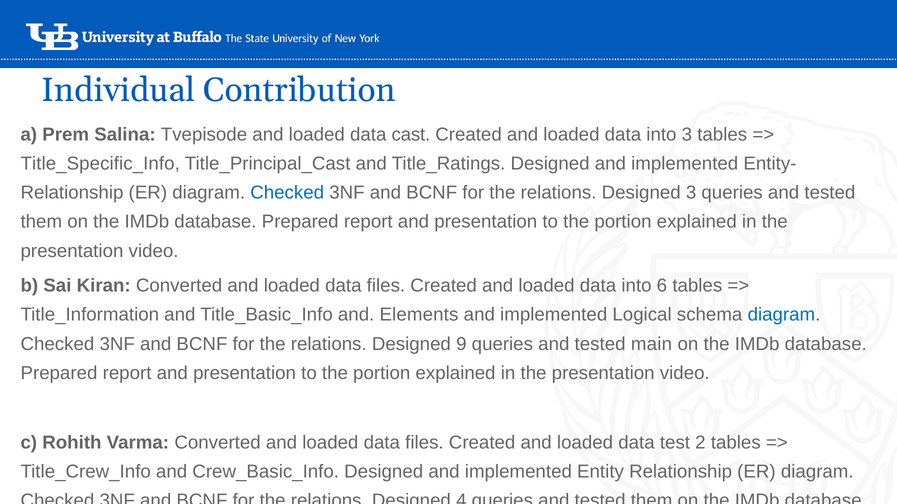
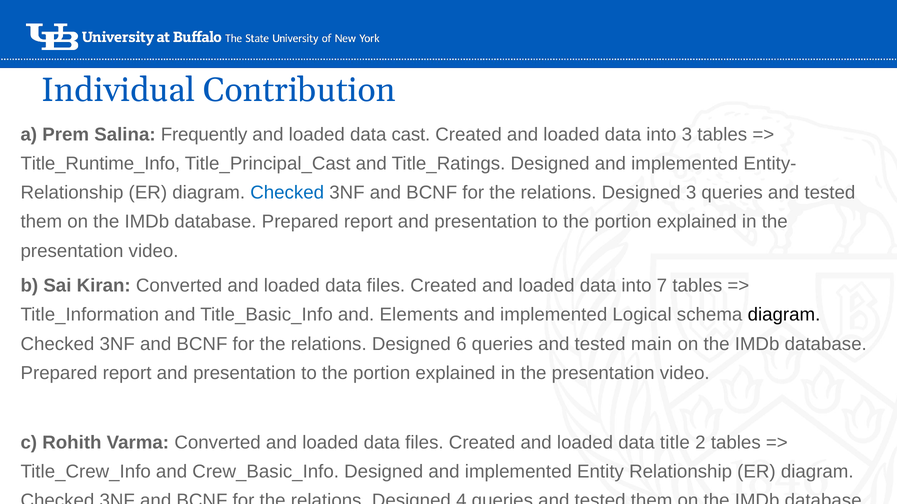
Tvepisode: Tvepisode -> Frequently (204, 134)
Title_Specific_Info: Title_Specific_Info -> Title_Runtime_Info (100, 164)
6: 6 -> 7 (662, 286)
diagram colour: blue -> black (784, 315)
9: 9 -> 6 (461, 344)
test: test -> title (675, 443)
